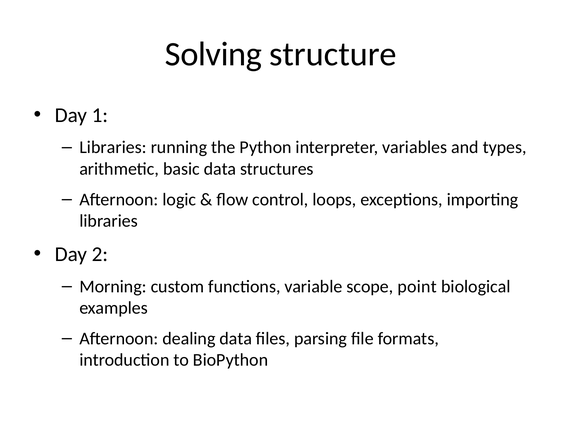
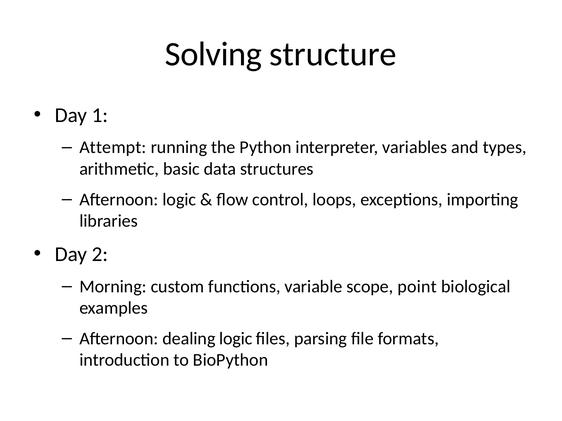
Libraries: Libraries -> Attempt (113, 148)
dealing data: data -> logic (236, 339)
